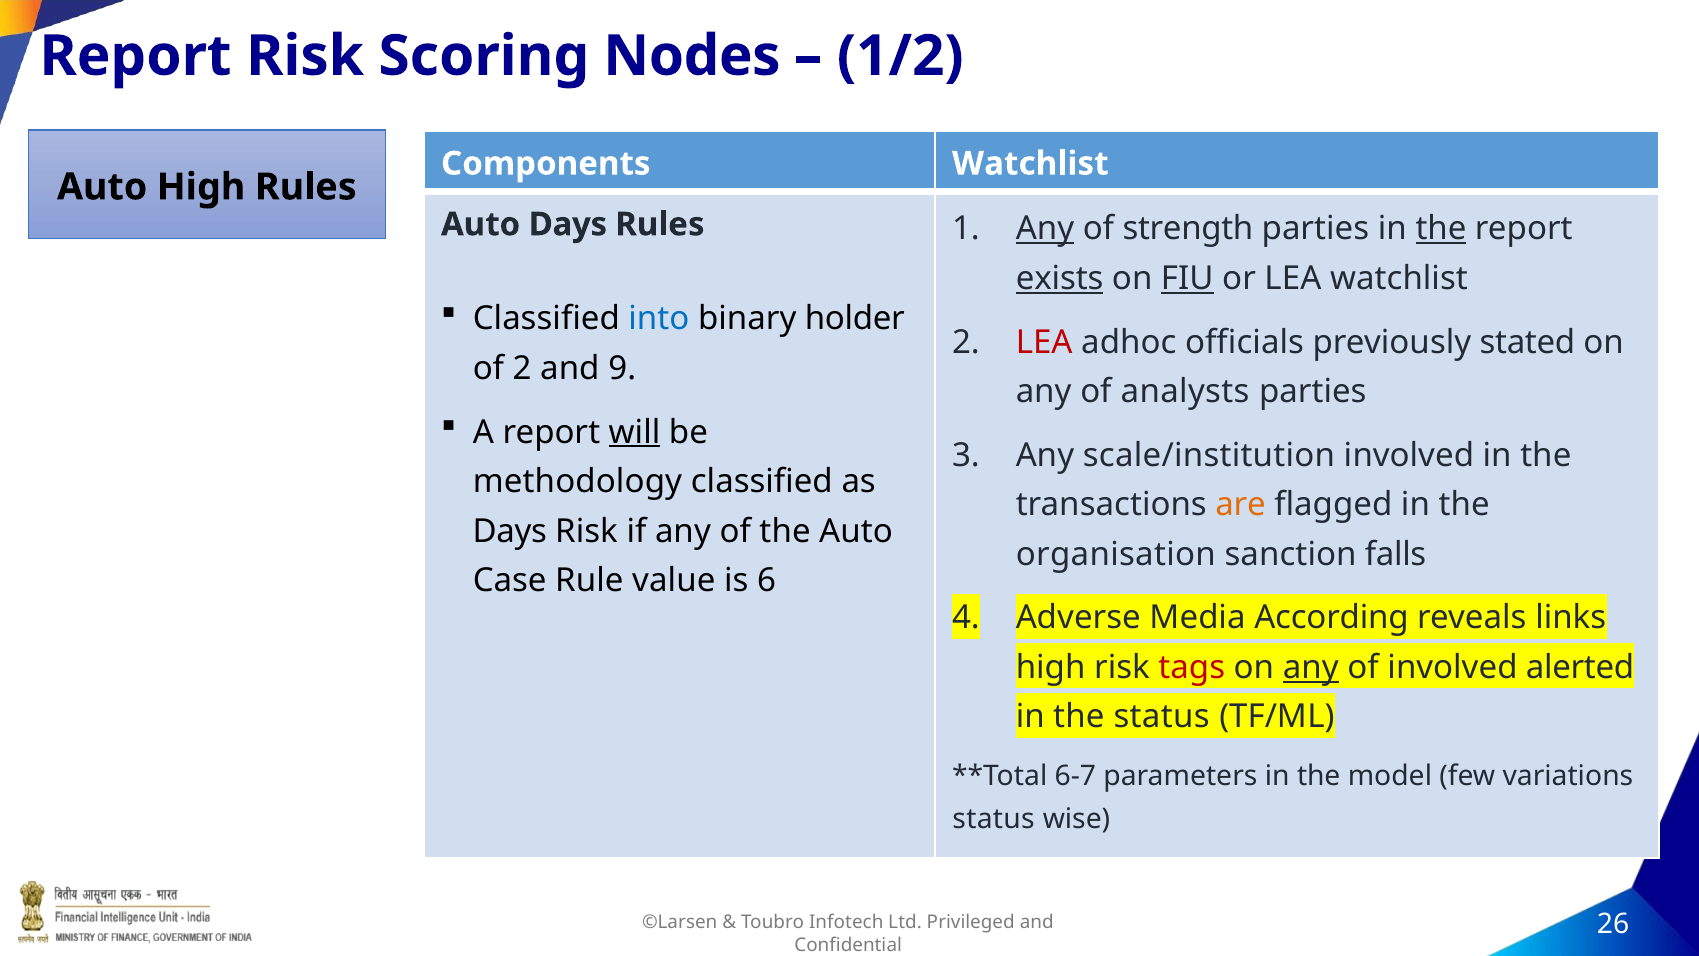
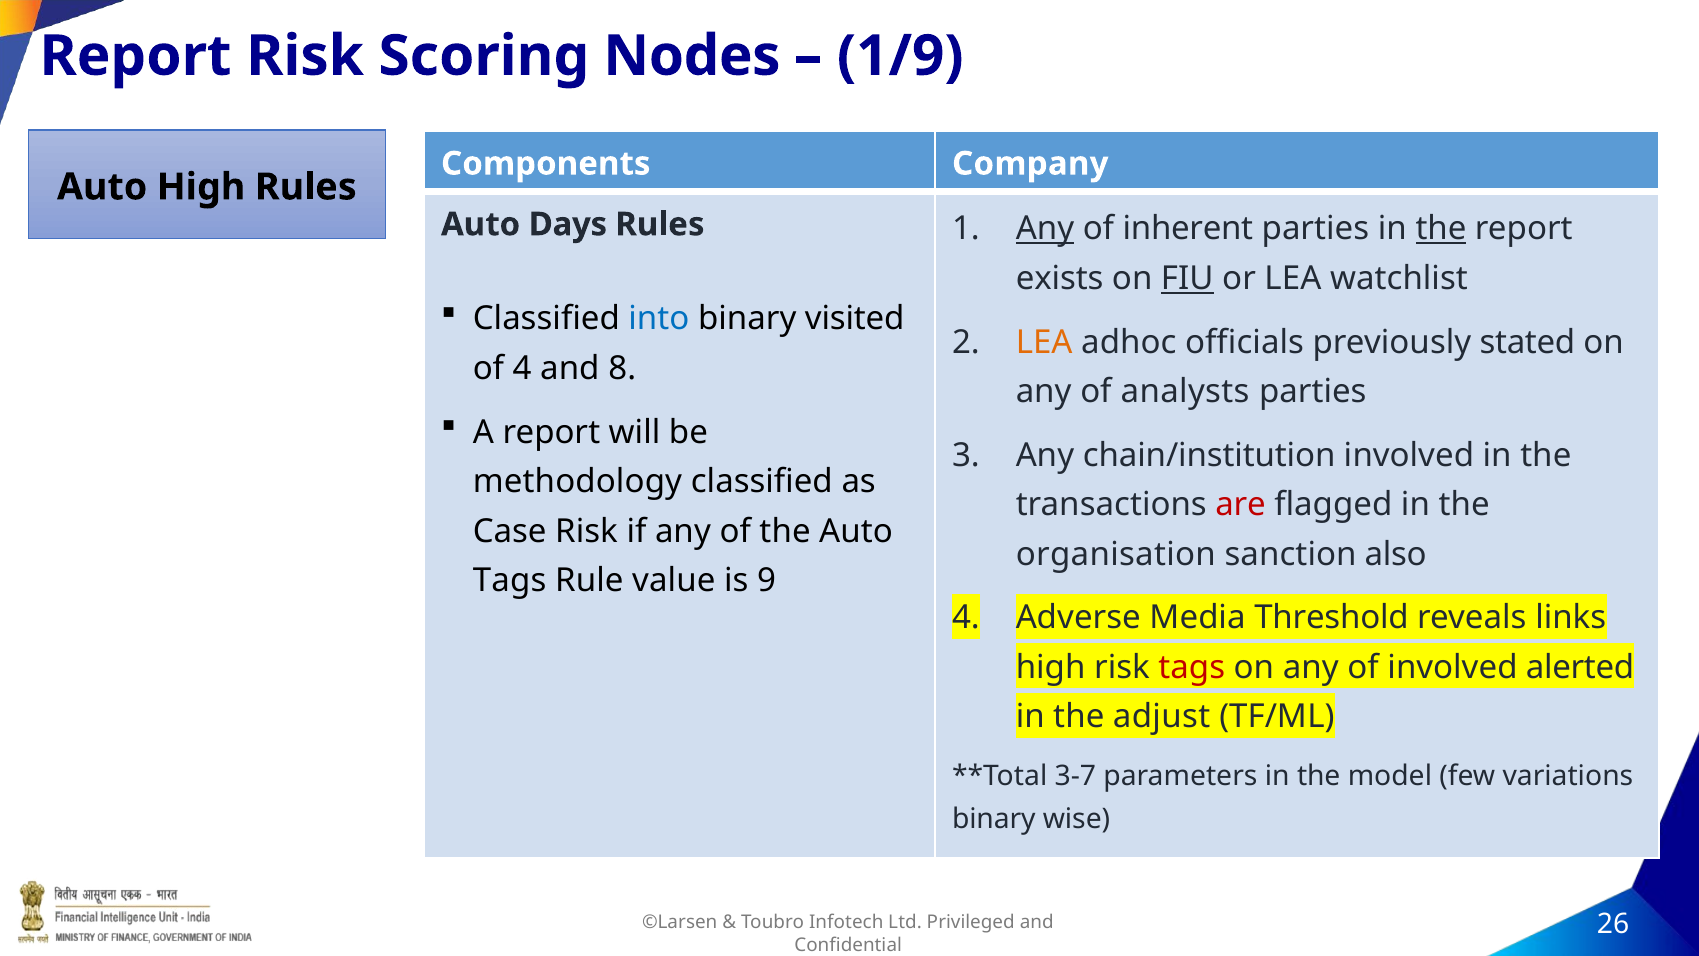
1/2: 1/2 -> 1/9 (900, 56)
Components Watchlist: Watchlist -> Company (1030, 164)
strength: strength -> inherent (1188, 229)
exists underline: present -> none (1060, 278)
holder: holder -> visited (855, 319)
LEA colour: red -> orange (1044, 342)
of 2: 2 -> 4 (522, 368)
9: 9 -> 8 (622, 368)
will underline: present -> none (635, 432)
scale/institution: scale/institution -> chain/institution (1209, 455)
are colour: orange -> red (1241, 505)
Days: Days -> Case (510, 531)
falls: falls -> also (1396, 554)
Case: Case -> Tags (510, 581)
6: 6 -> 9 (767, 581)
According: According -> Threshold (1331, 618)
any underline: present -> none (1311, 667)
the status: status -> adjust (1162, 717)
6-7: 6-7 -> 3-7 (1075, 776)
status: status -> binary (994, 819)
